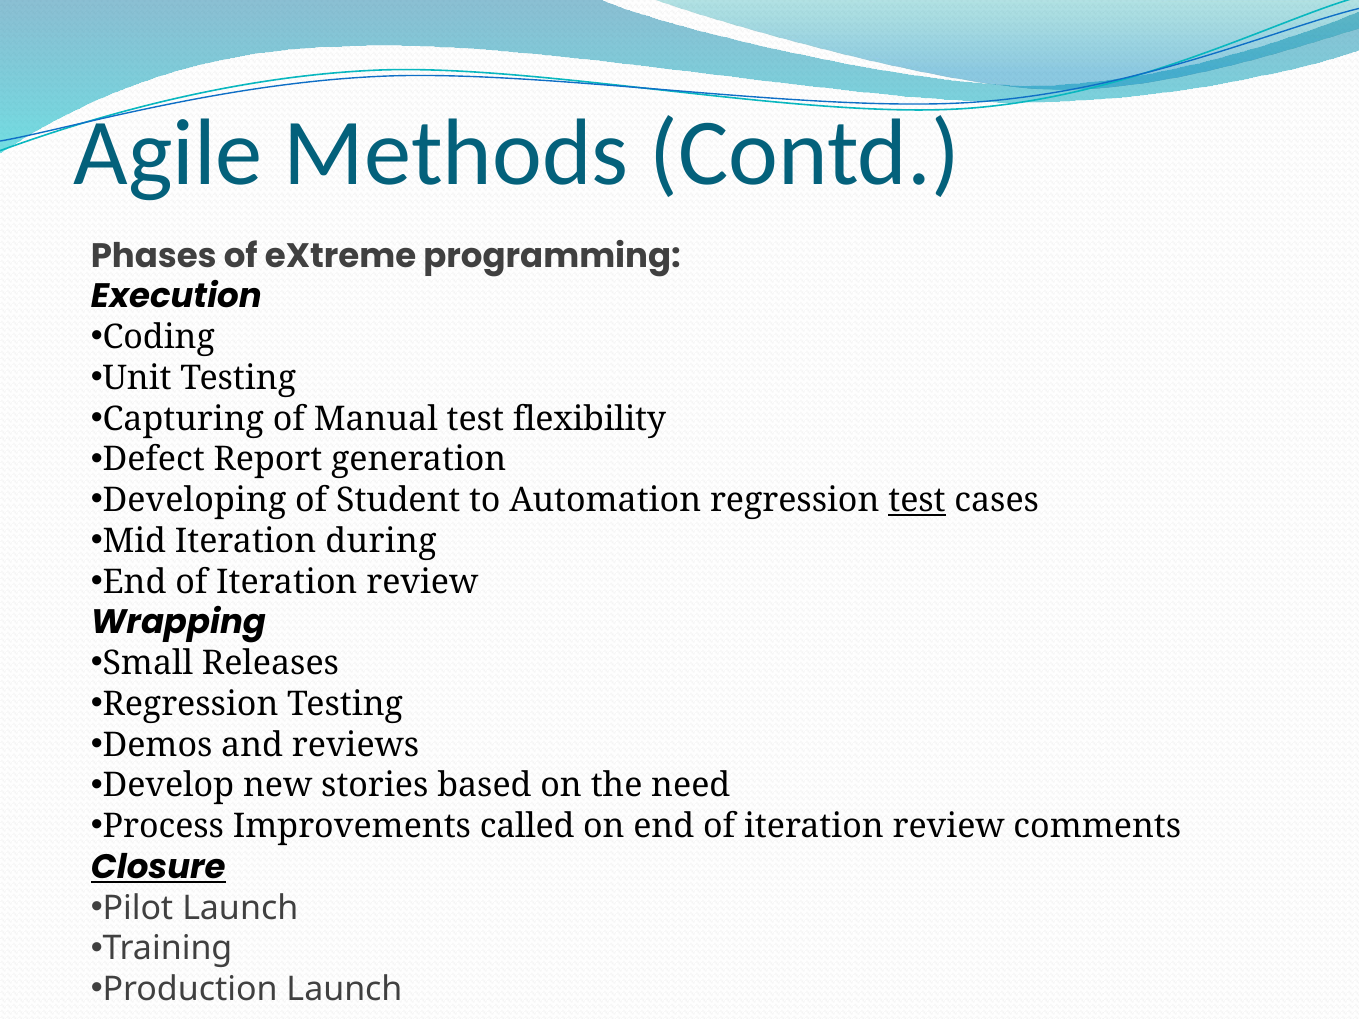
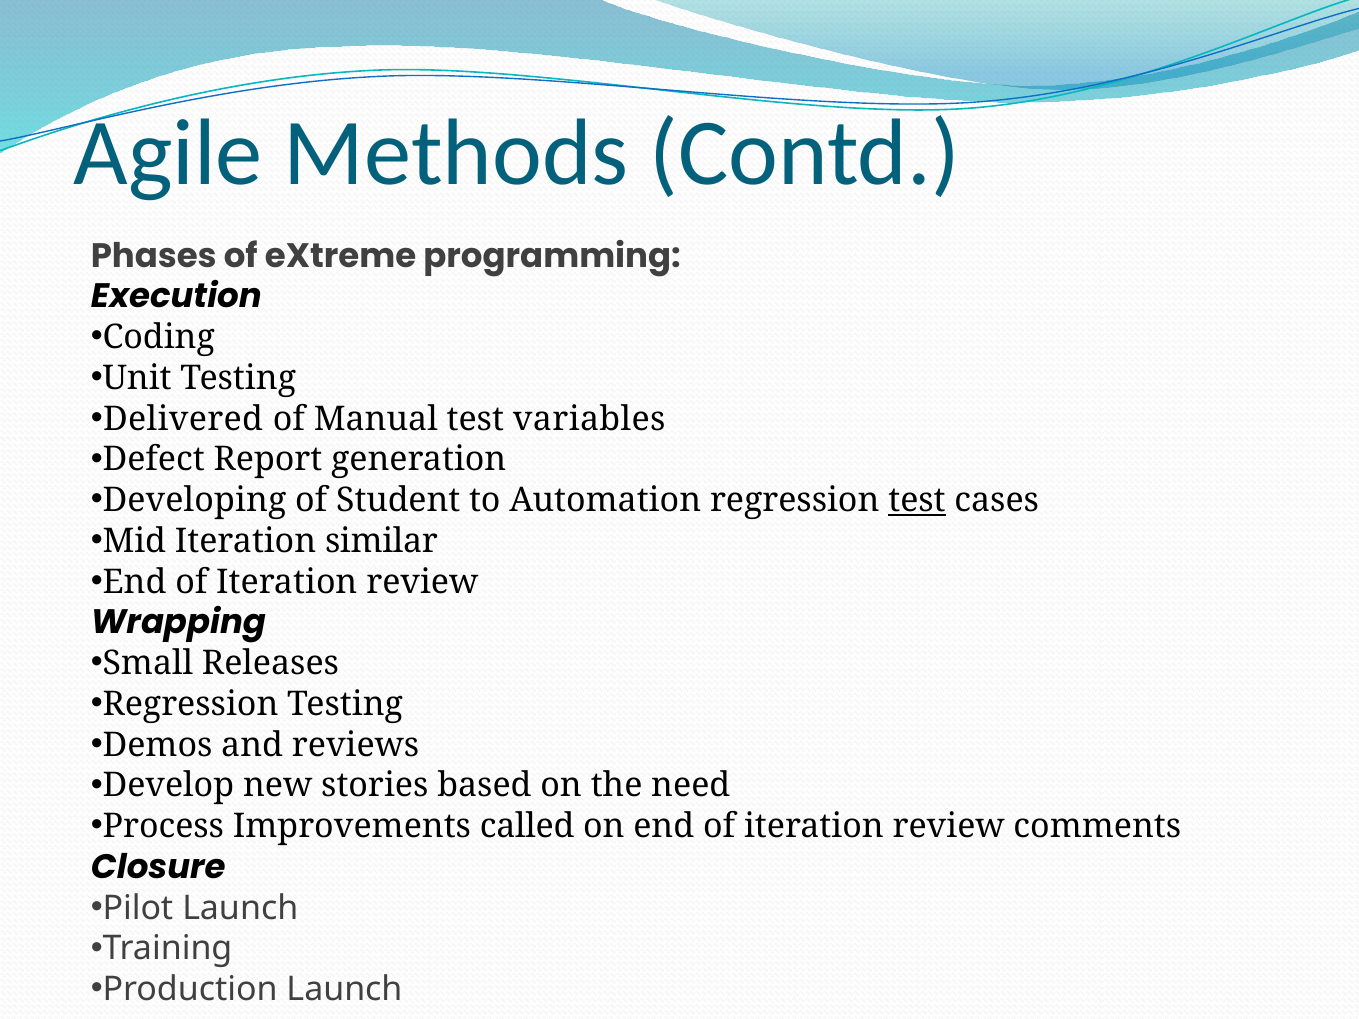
Capturing: Capturing -> Delivered (183, 419)
flexibility: flexibility -> variables (589, 419)
during: during -> similar (381, 541)
Closure underline: present -> none (158, 867)
